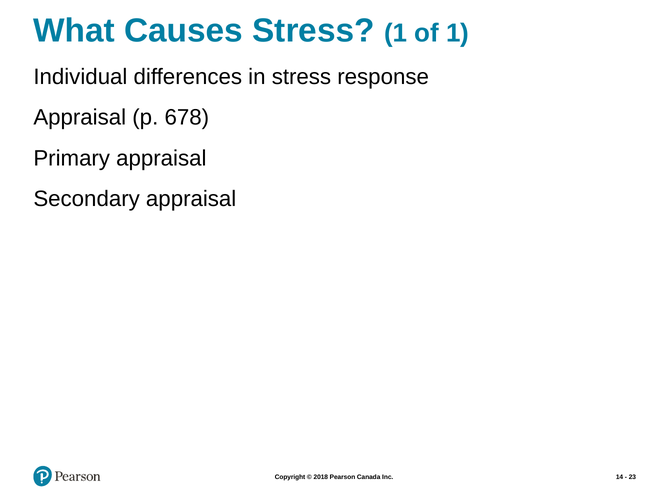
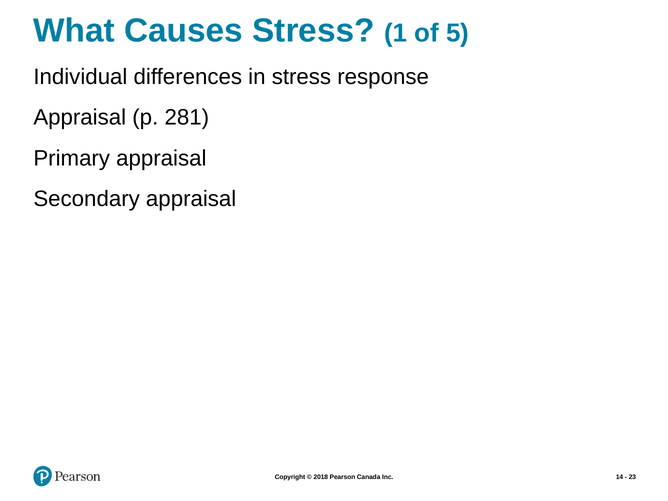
of 1: 1 -> 5 (458, 33)
678: 678 -> 281 (187, 118)
